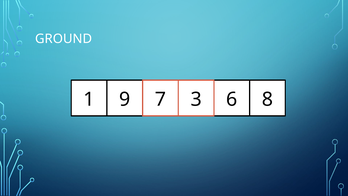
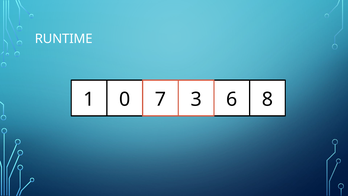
GROUND: GROUND -> RUNTIME (64, 39)
9: 9 -> 0 (125, 99)
